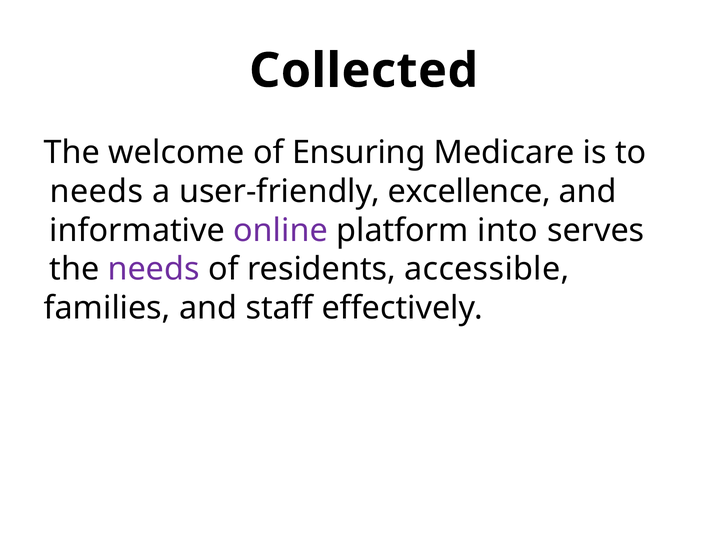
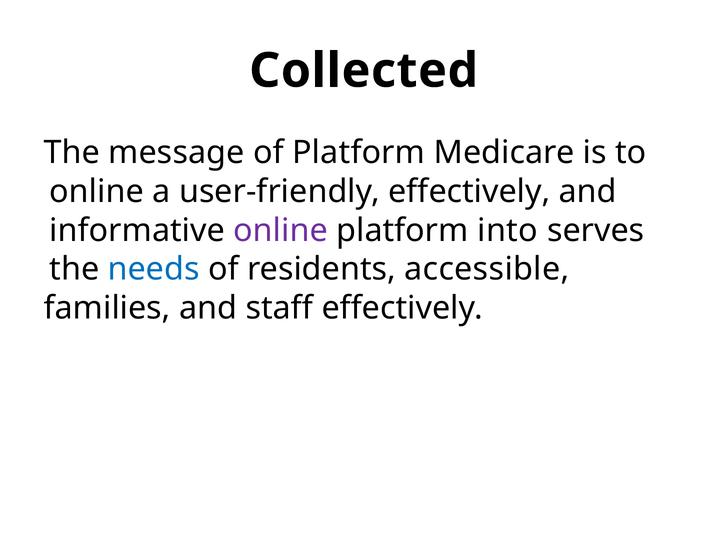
welcome: welcome -> message (176, 153)
of Ensuring: Ensuring -> Platform (359, 153)
needs: needs -> online (97, 192)
user-friendly excellence: excellence -> effectively (469, 192)
needs colour: purple -> blue (154, 269)
